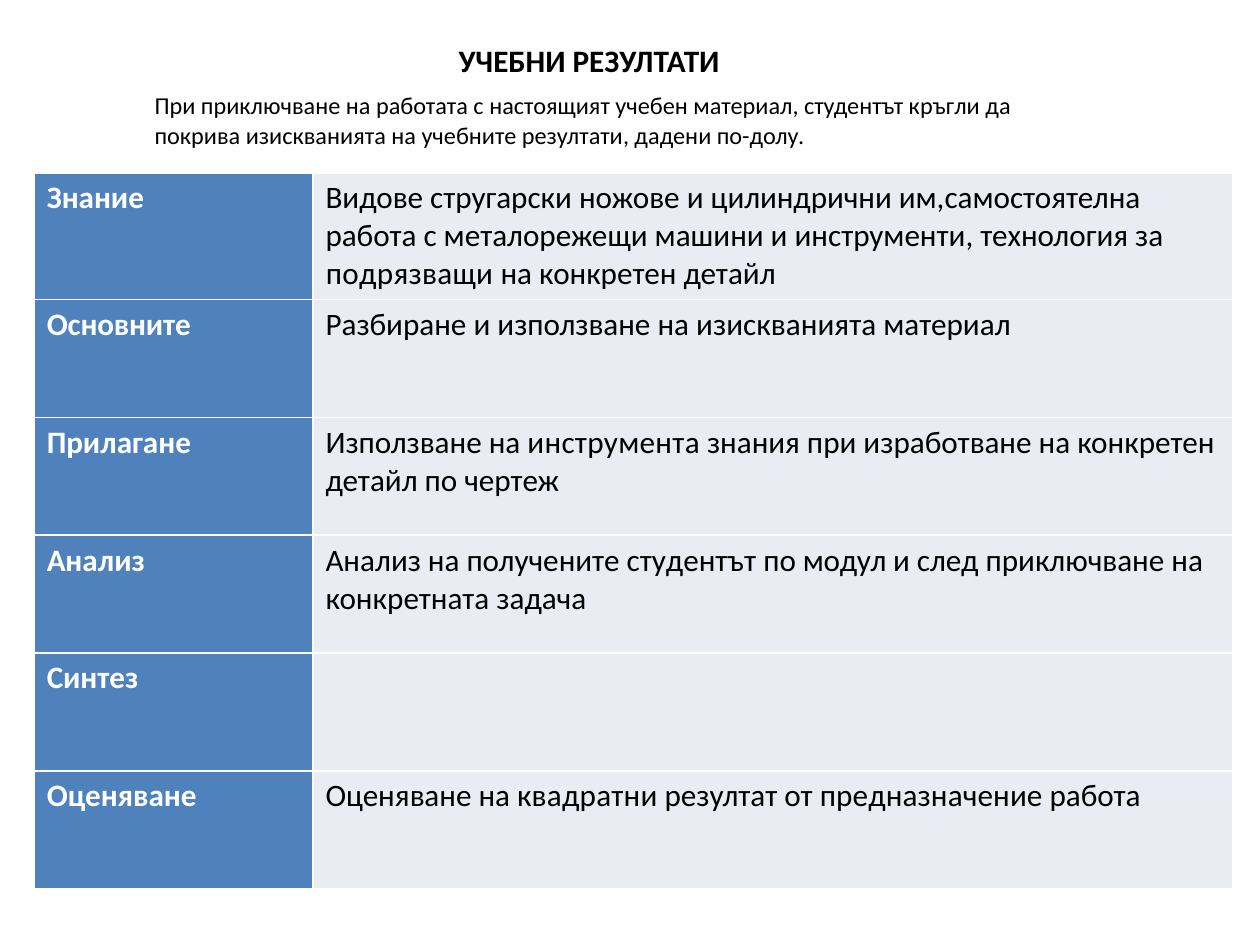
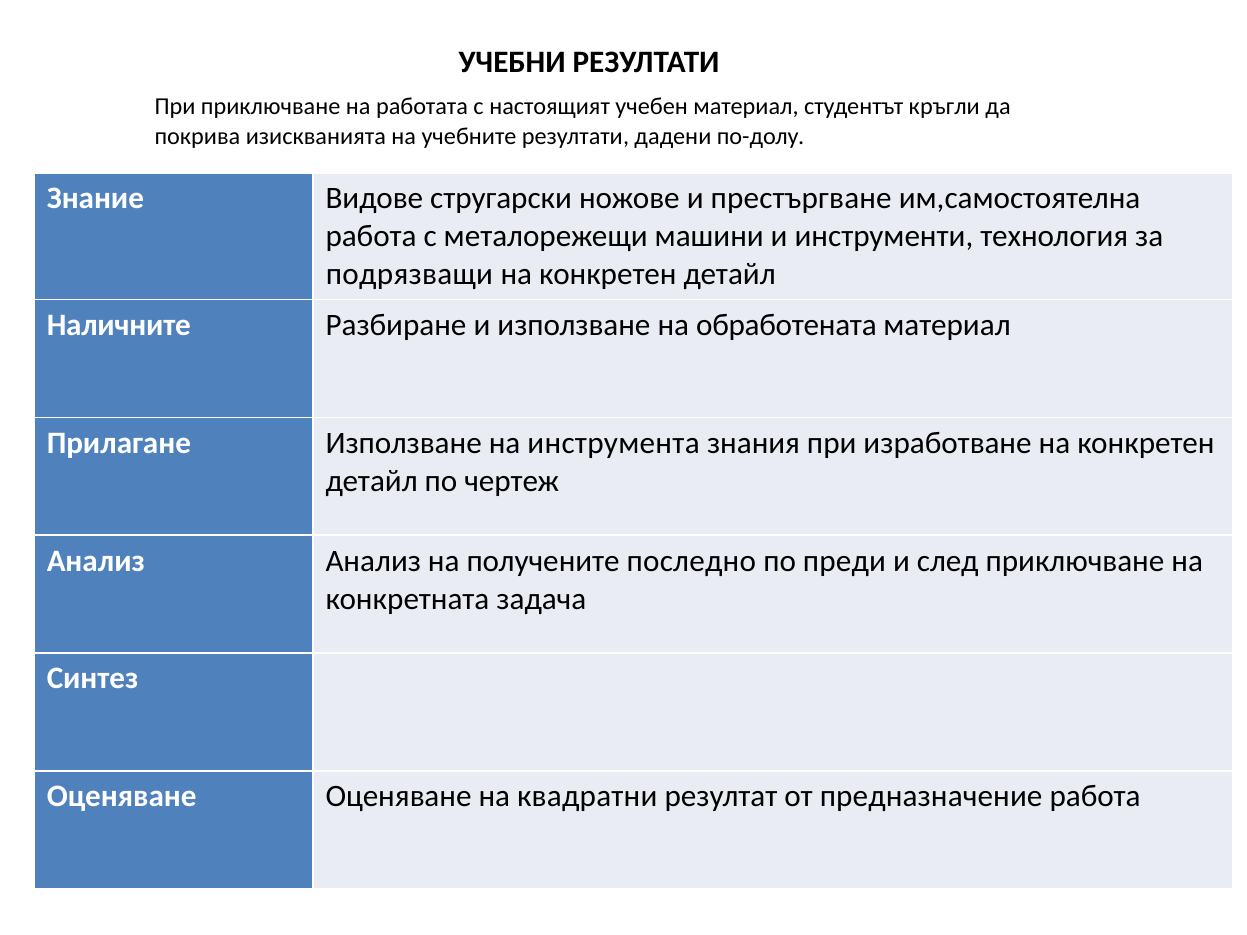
цилиндрични: цилиндрични -> престъргване (801, 199)
Основните: Основните -> Наличните (119, 325)
на изискванията: изискванията -> обработената (786, 325)
получените студентът: студентът -> последно (691, 561)
модул: модул -> преди (844, 561)
